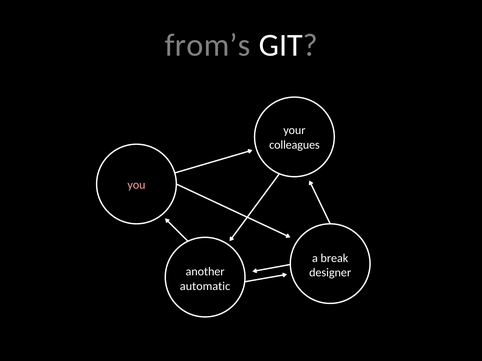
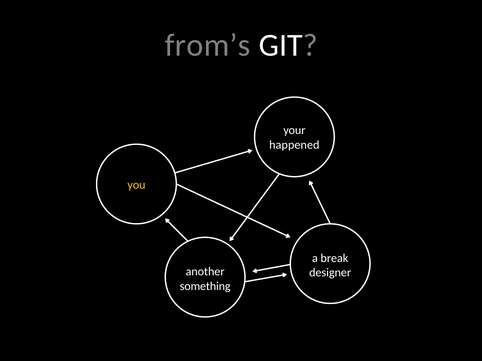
colleagues: colleagues -> happened (294, 145)
you colour: pink -> yellow (136, 185)
automatic: automatic -> something (205, 286)
